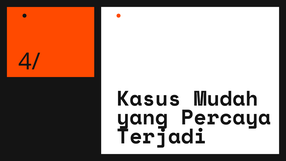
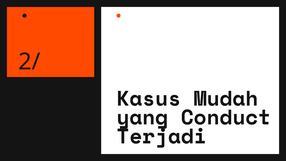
4/: 4/ -> 2/ (29, 62)
Percaya: Percaya -> Conduct (226, 118)
